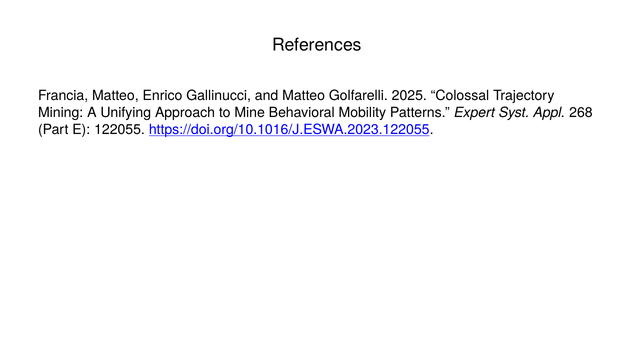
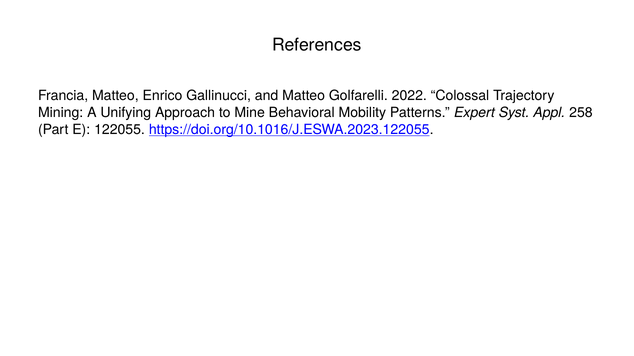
2025: 2025 -> 2022 (409, 96)
268: 268 -> 258 (581, 113)
